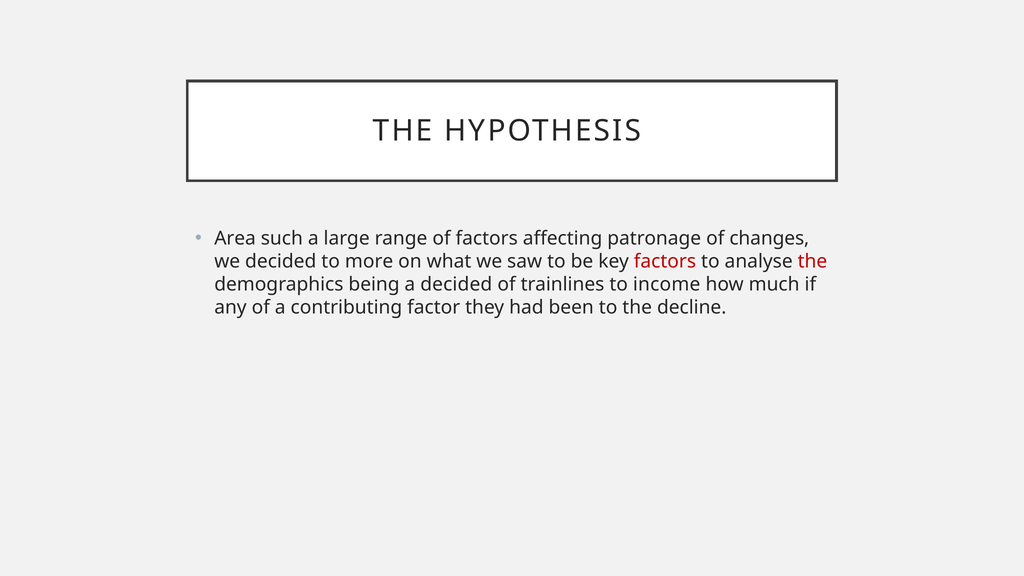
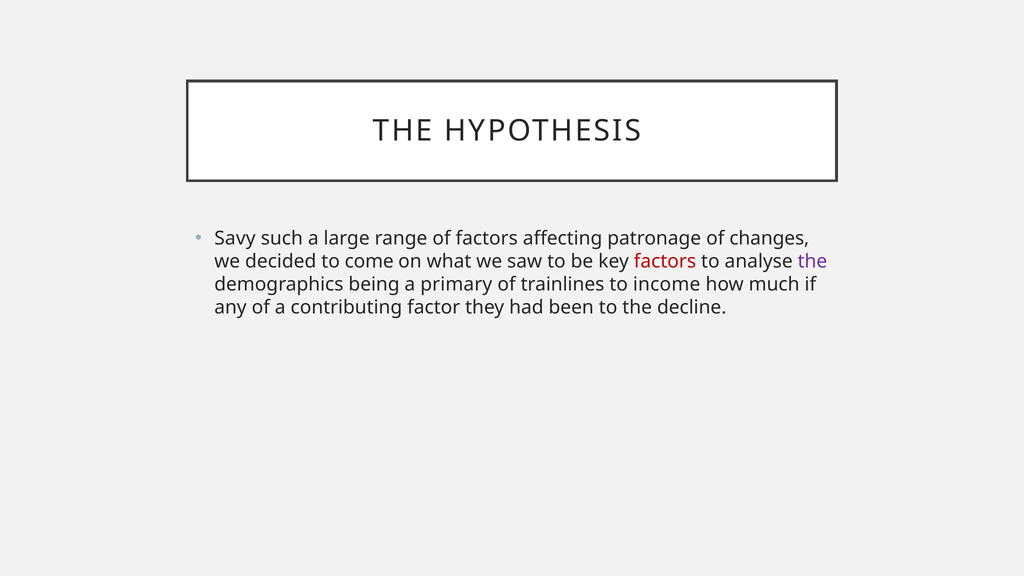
Area: Area -> Savy (235, 238)
more: more -> come (369, 261)
the colour: red -> purple (812, 261)
a decided: decided -> primary (456, 284)
